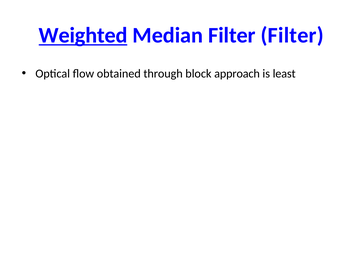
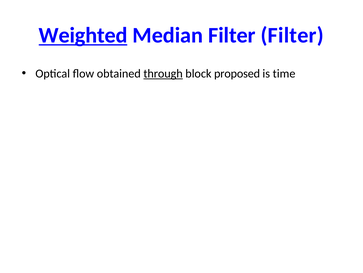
through underline: none -> present (163, 73)
approach: approach -> proposed (237, 73)
least: least -> time (284, 73)
